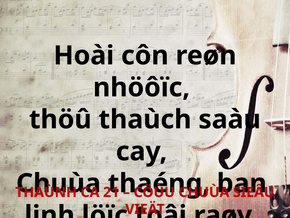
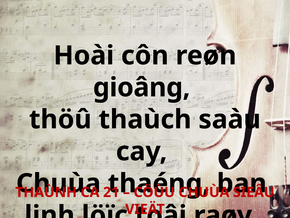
nhöôïc: nhöôïc -> gioâng (142, 87)
